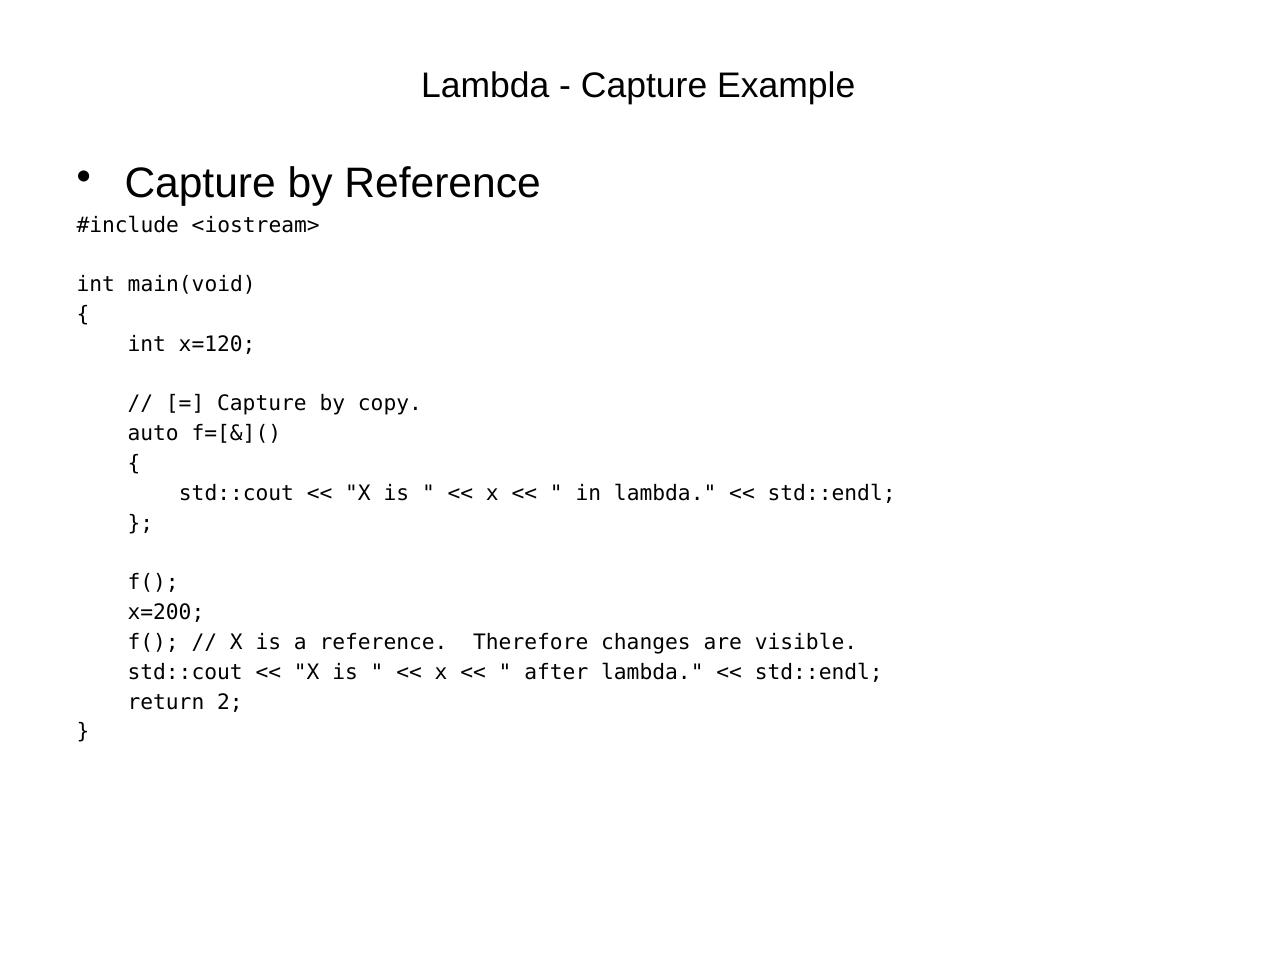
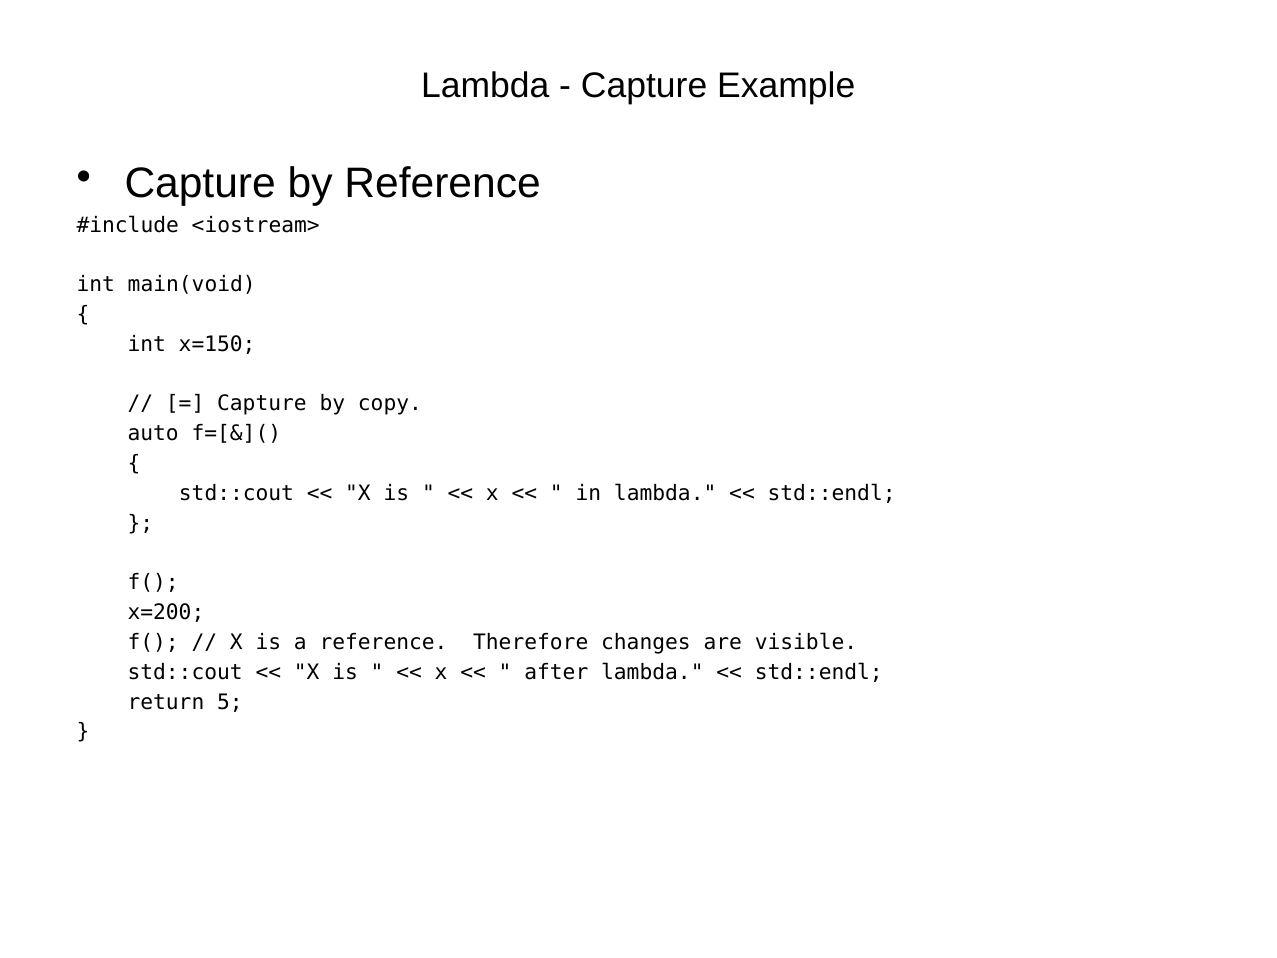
x=120: x=120 -> x=150 (217, 344)
2: 2 -> 5 (230, 702)
